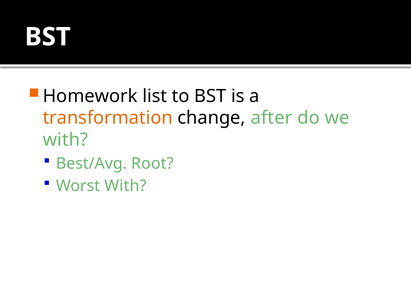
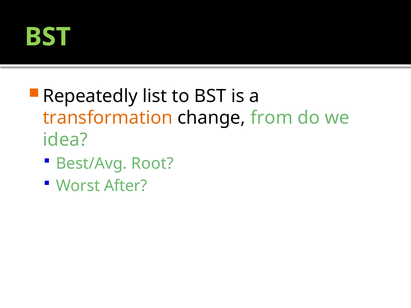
BST colour: white -> light green (48, 37)
Homework: Homework -> Repeatedly (90, 96)
after: after -> from (272, 118)
with: with -> idea (65, 140)
Worst With: With -> After (126, 186)
